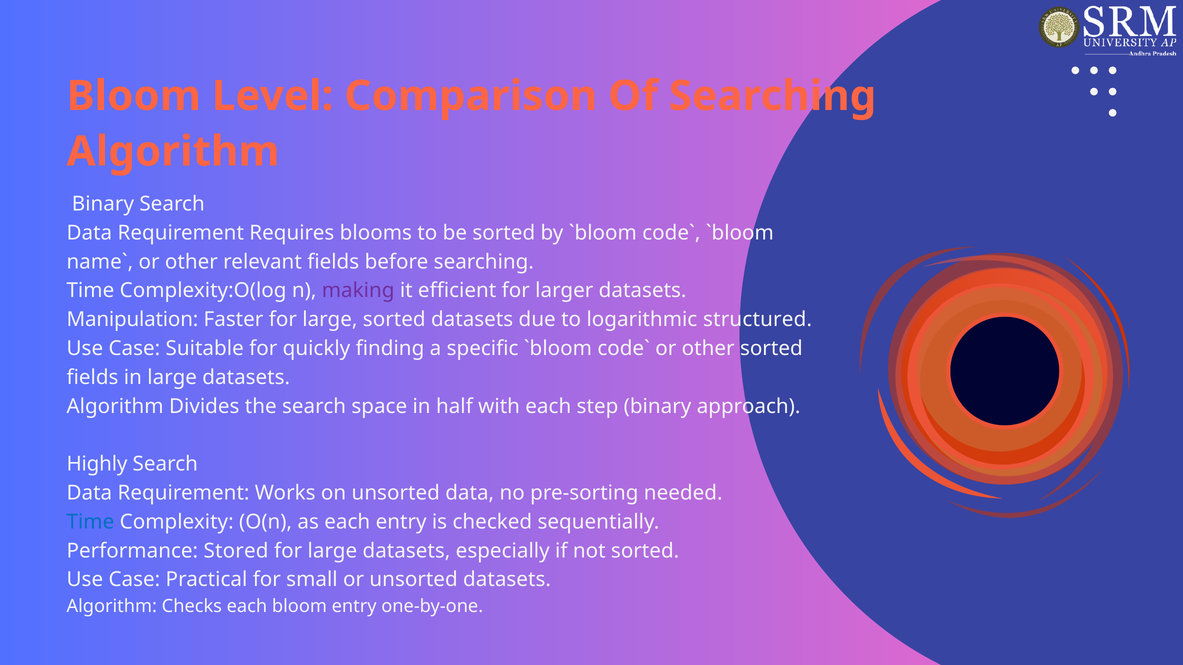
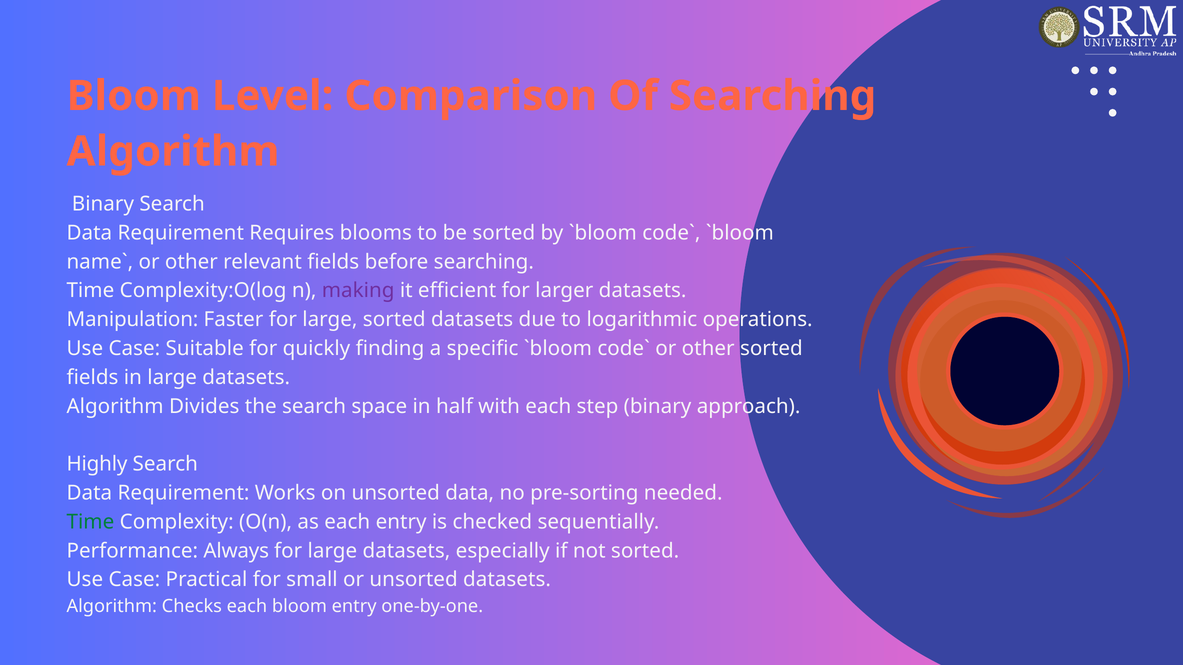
structured: structured -> operations (758, 320)
Time colour: blue -> green (90, 522)
Stored: Stored -> Always (236, 551)
